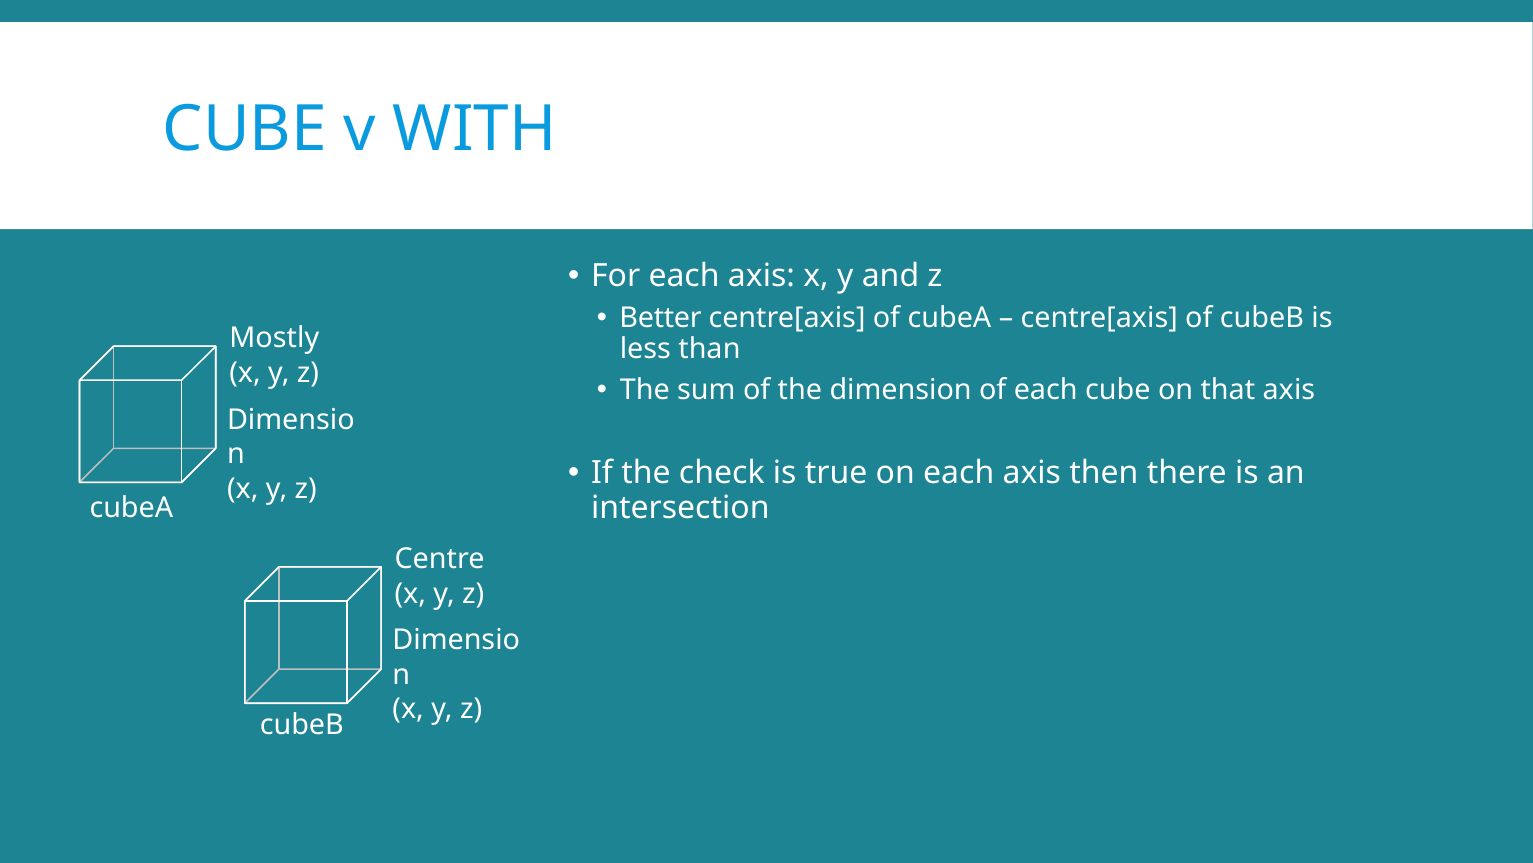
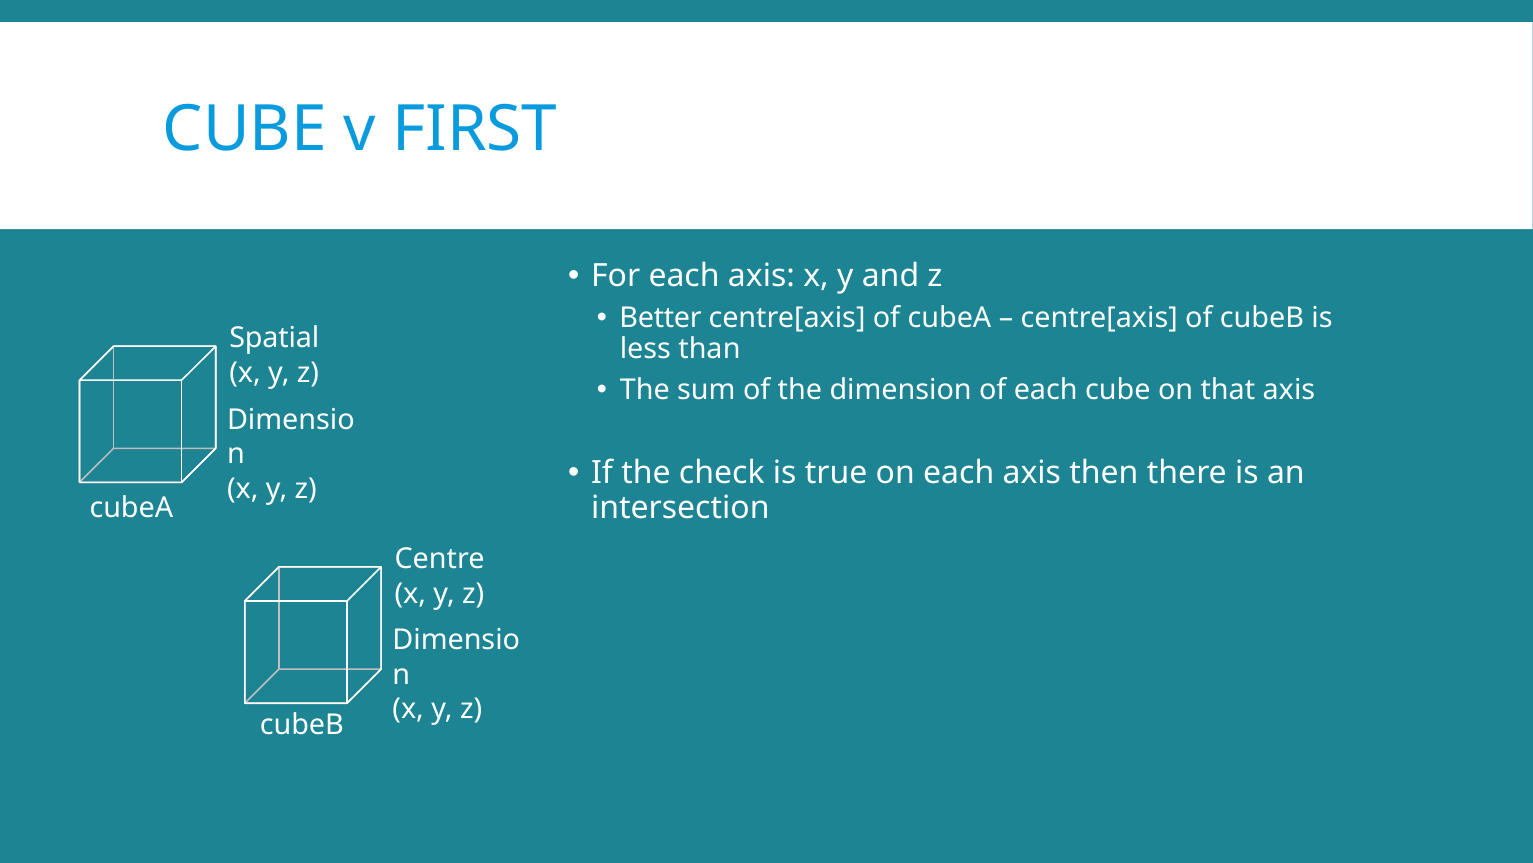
WITH: WITH -> FIRST (475, 129)
Mostly: Mostly -> Spatial (274, 338)
